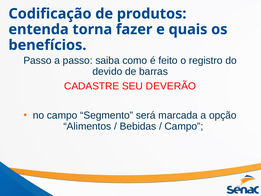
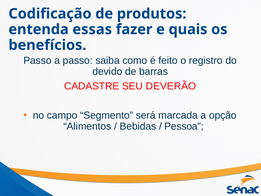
torna: torna -> essas (92, 29)
Campo: Campo -> Pessoa (184, 126)
